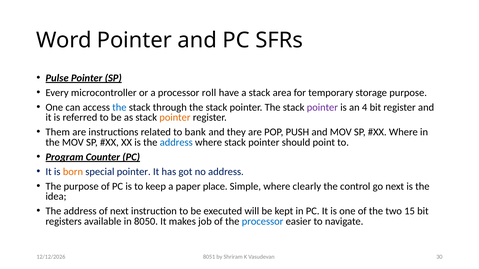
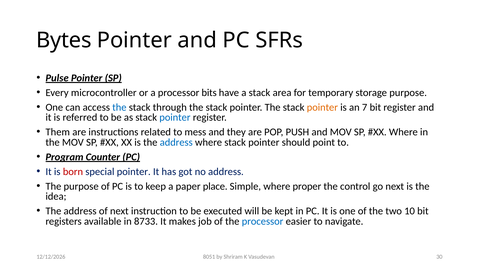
Word: Word -> Bytes (64, 40)
roll: roll -> bits (209, 93)
pointer colour: purple -> orange (322, 108)
4: 4 -> 7 (365, 108)
pointer colour: orange -> blue (175, 118)
bank: bank -> mess (195, 132)
born colour: orange -> red (73, 172)
clearly: clearly -> proper (307, 187)
15: 15 -> 10 (410, 211)
8050: 8050 -> 8733 (146, 222)
